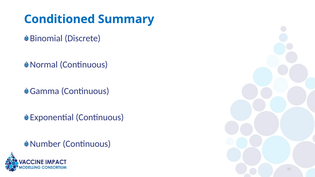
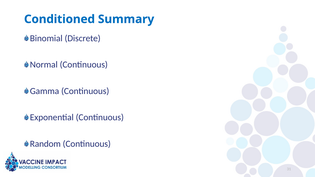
Number: Number -> Random (45, 144)
